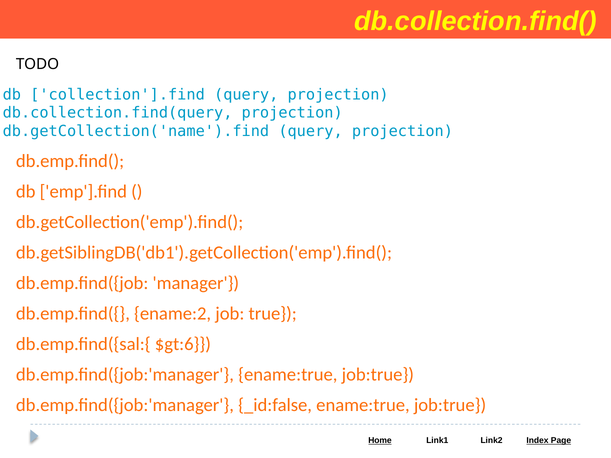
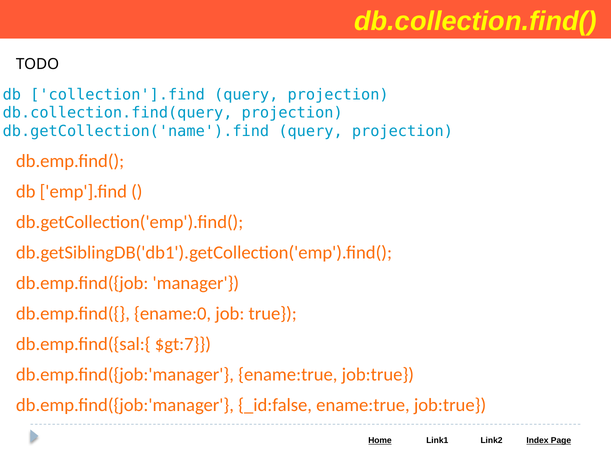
ename:2: ename:2 -> ename:0 (173, 314)
$gt:6: $gt:6 -> $gt:7 (183, 344)
